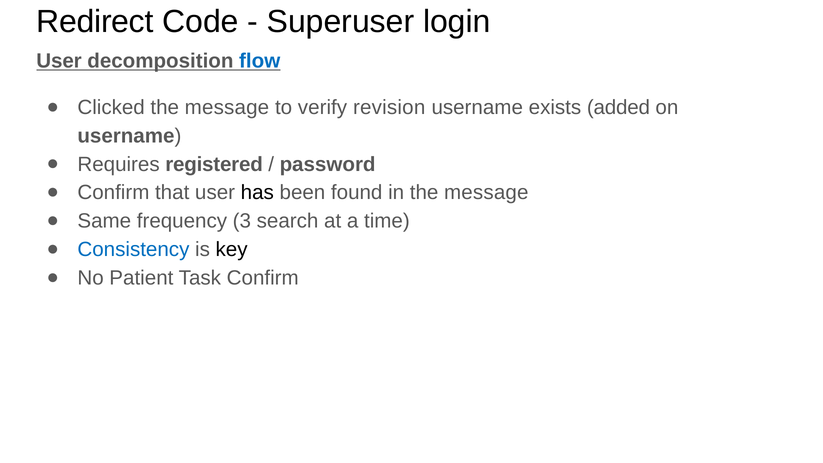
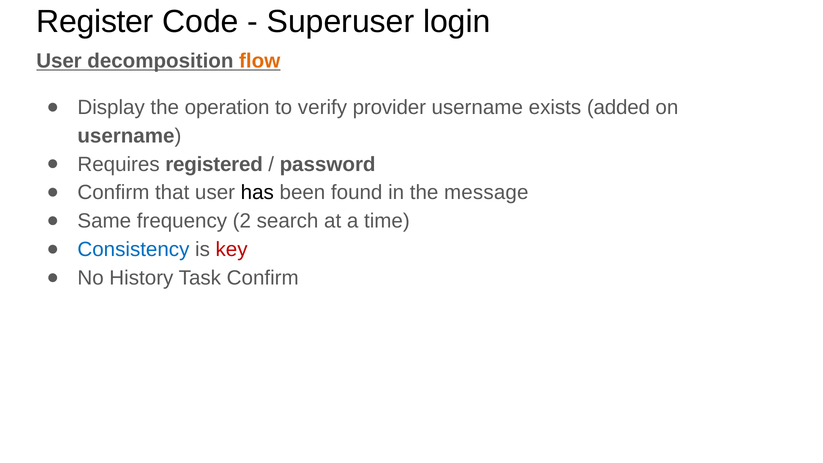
Redirect: Redirect -> Register (95, 22)
flow colour: blue -> orange (260, 61)
Clicked: Clicked -> Display (111, 108)
message: message -> operation (227, 108)
revision: revision -> provider (389, 108)
3: 3 -> 2 (242, 221)
key colour: black -> red (232, 249)
Patient: Patient -> History (141, 278)
